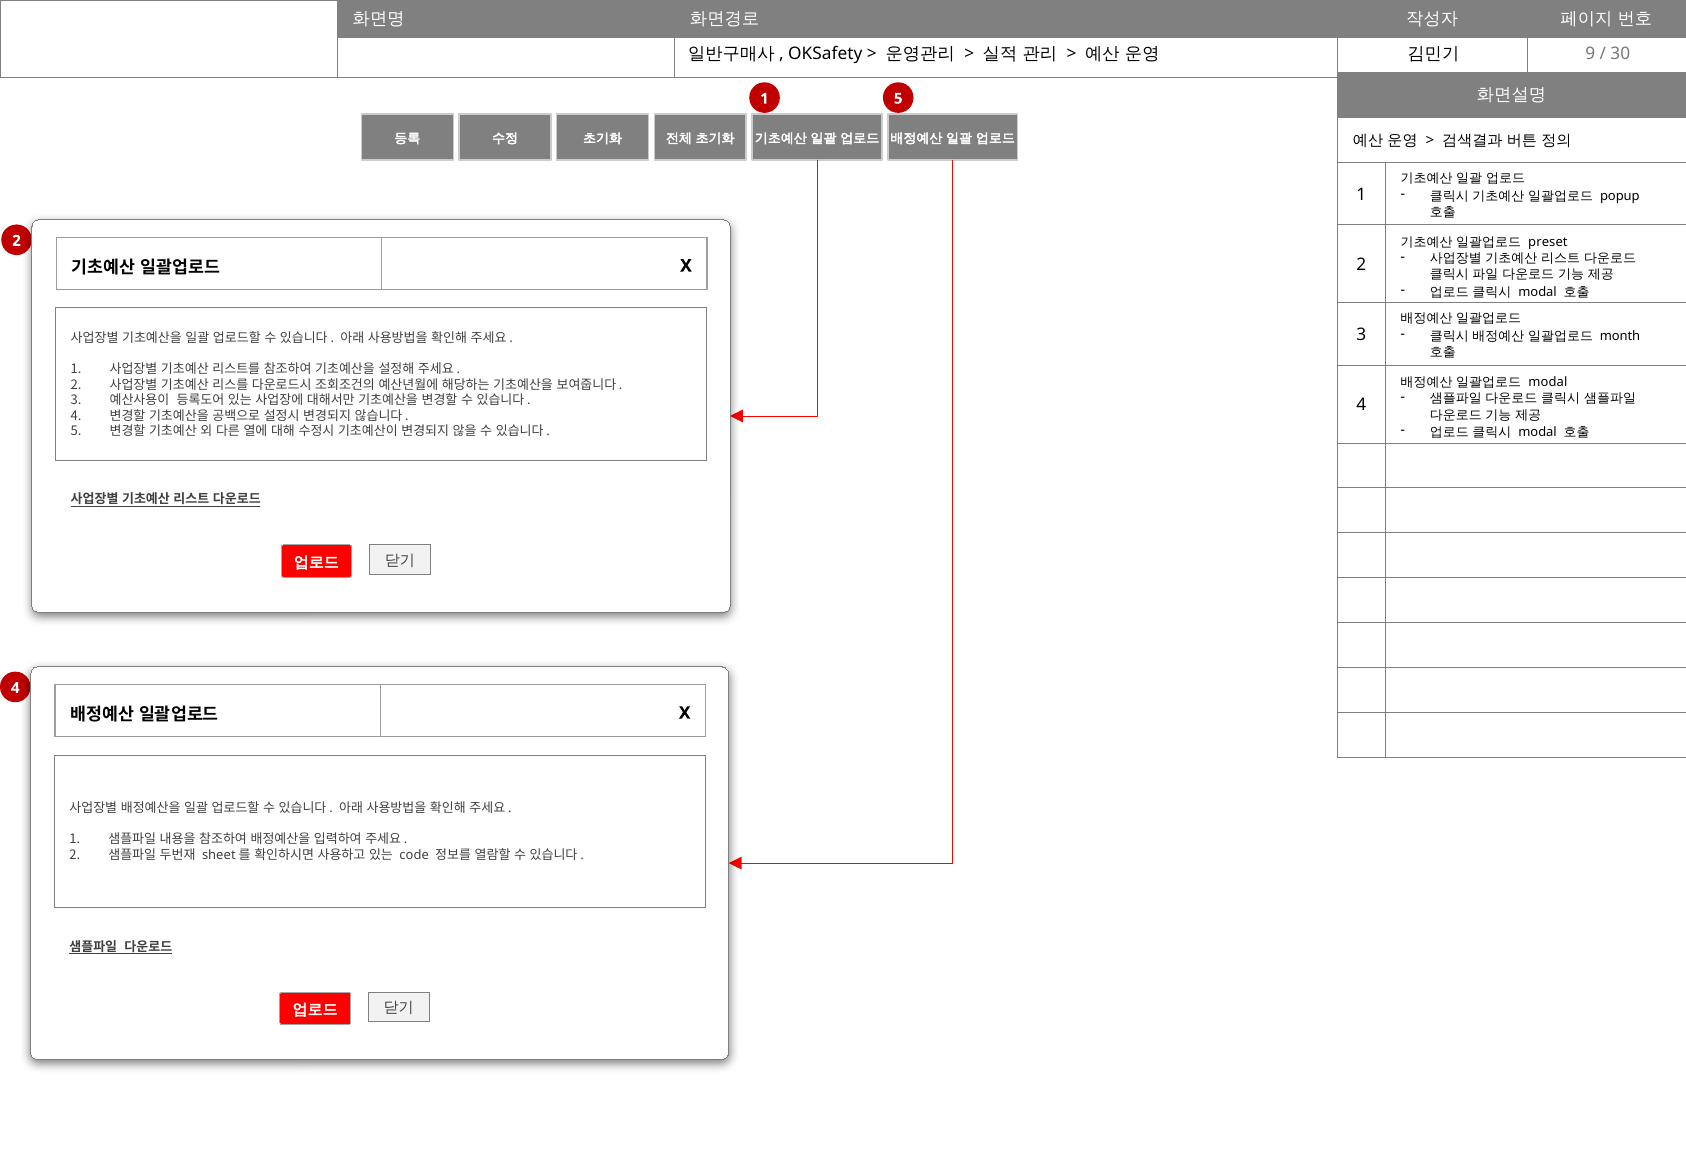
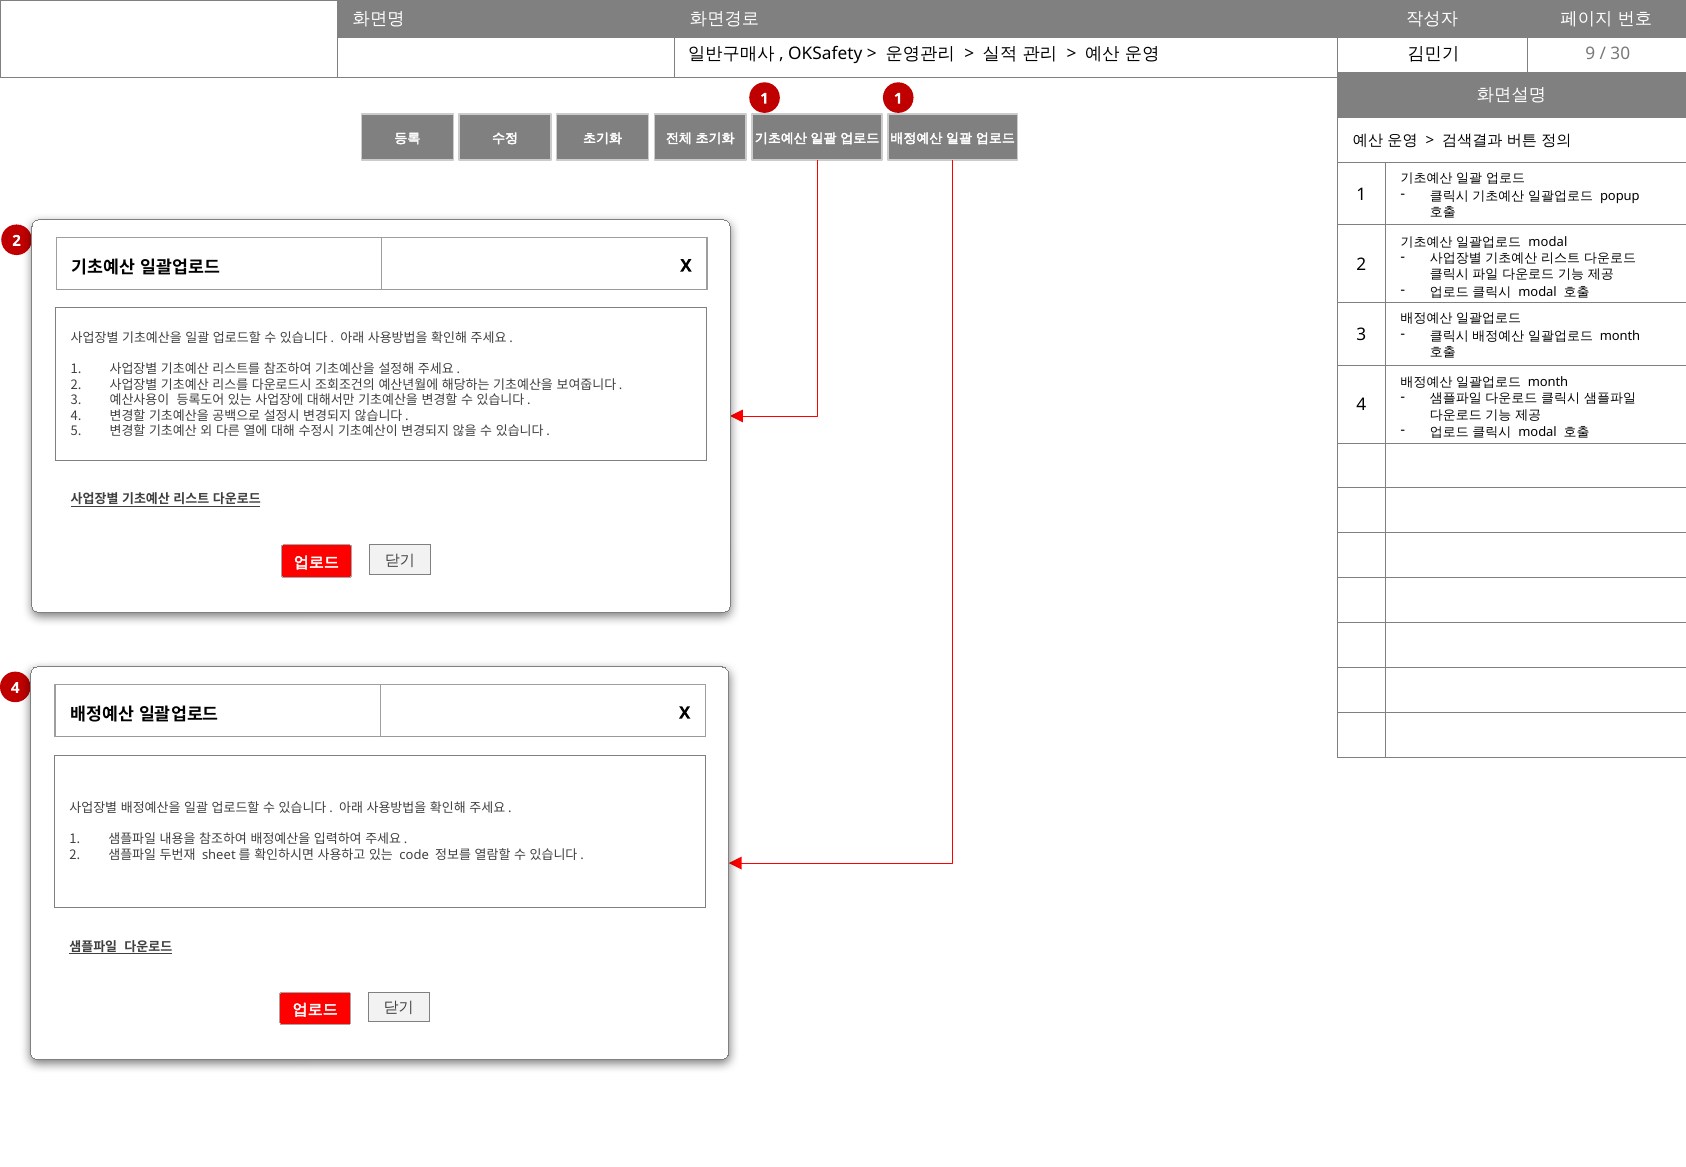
1 5: 5 -> 1 (898, 99)
preset: preset -> modal (1548, 242)
modal: modal -> month (1548, 382)
